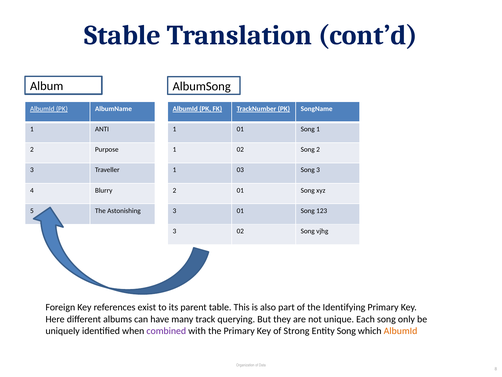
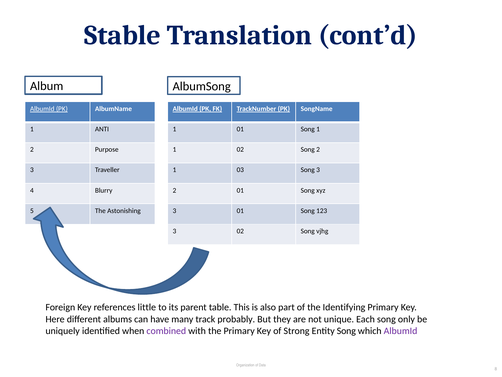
exist: exist -> little (147, 307)
querying: querying -> probably (236, 319)
AlbumId colour: orange -> purple (401, 330)
